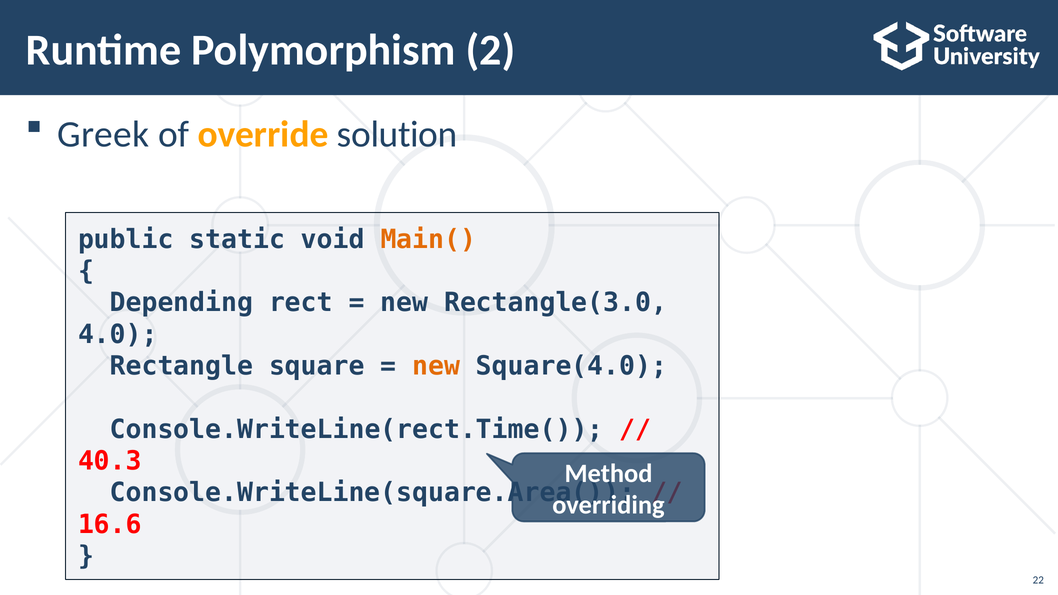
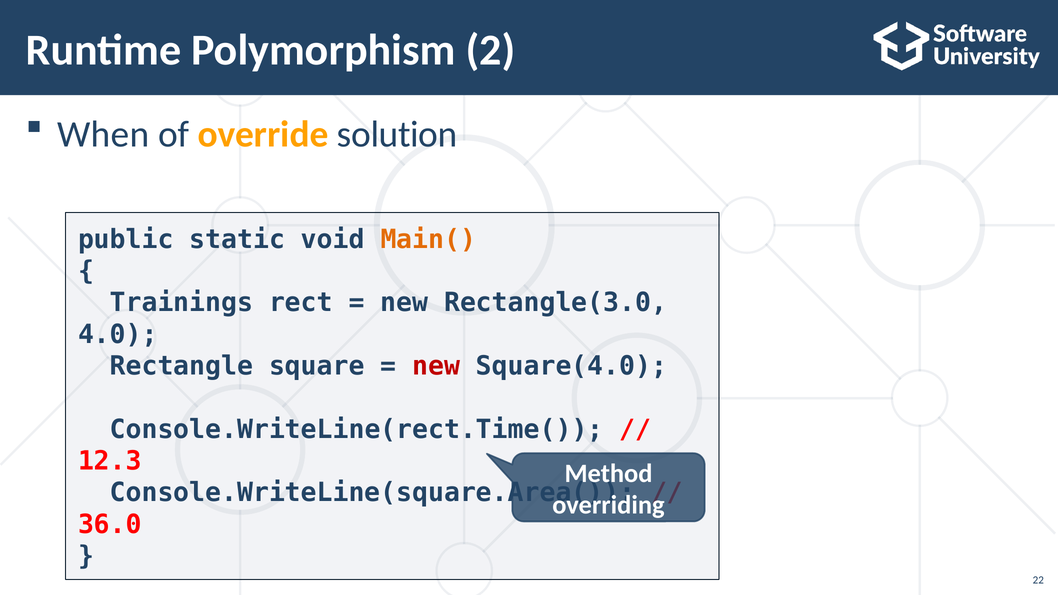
Greek: Greek -> When (103, 134)
Depending: Depending -> Trainings (181, 303)
new colour: orange -> red (436, 366)
40.3: 40.3 -> 12.3 (110, 461)
16.6: 16.6 -> 36.0 (110, 525)
